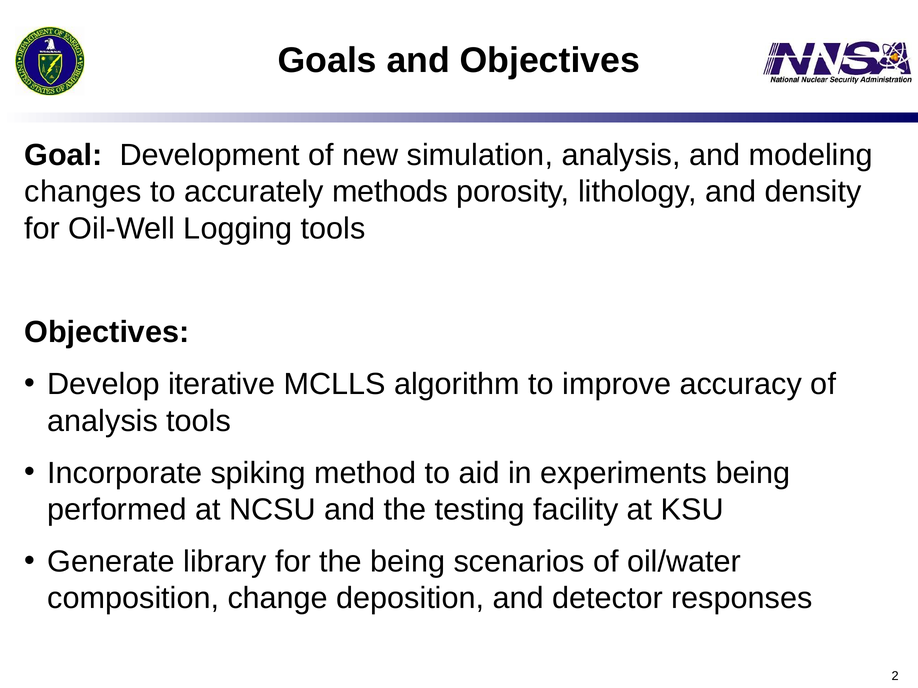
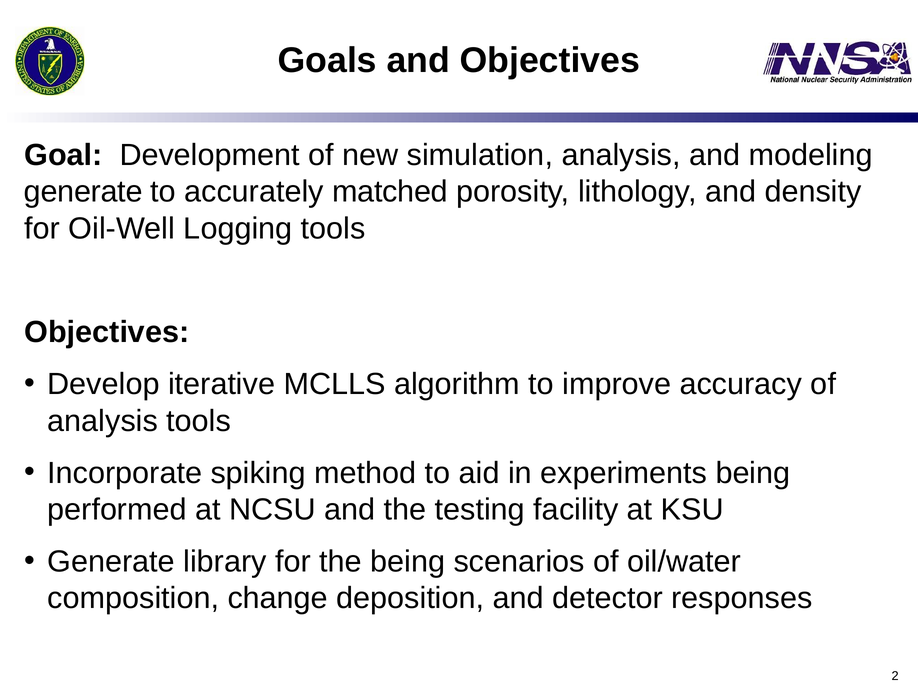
changes: changes -> generate (83, 192)
methods: methods -> matched (390, 192)
